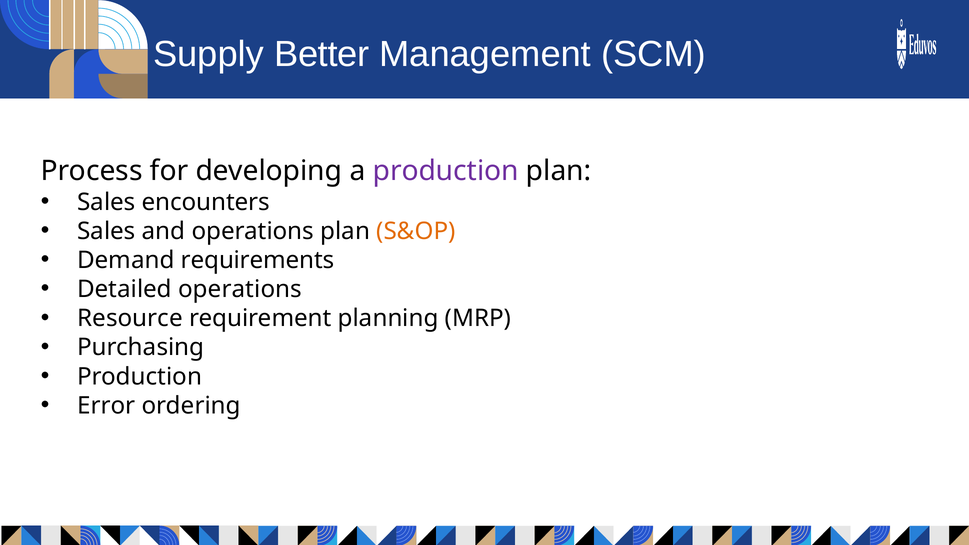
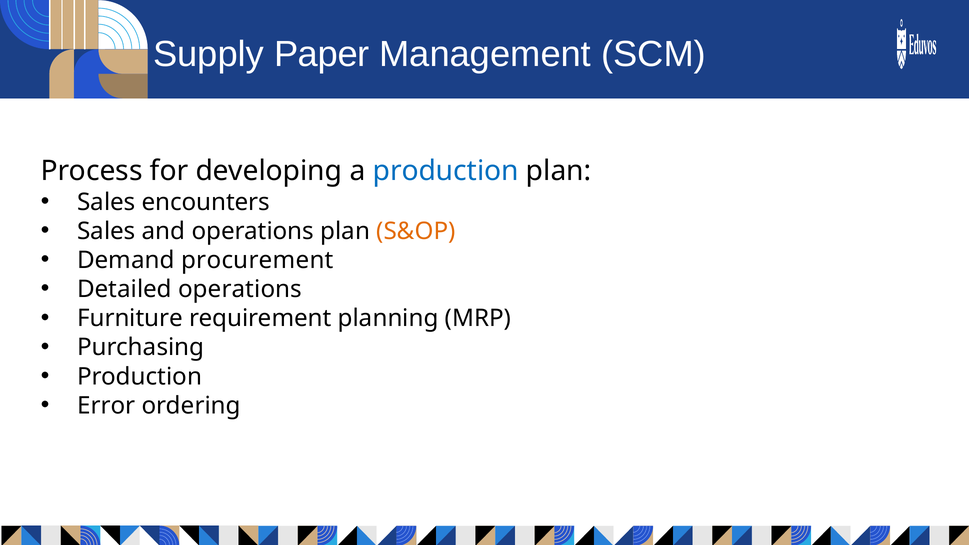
Better: Better -> Paper (322, 54)
production colour: purple -> blue (446, 171)
requirements: requirements -> procurement (257, 260)
Resource: Resource -> Furniture (130, 318)
